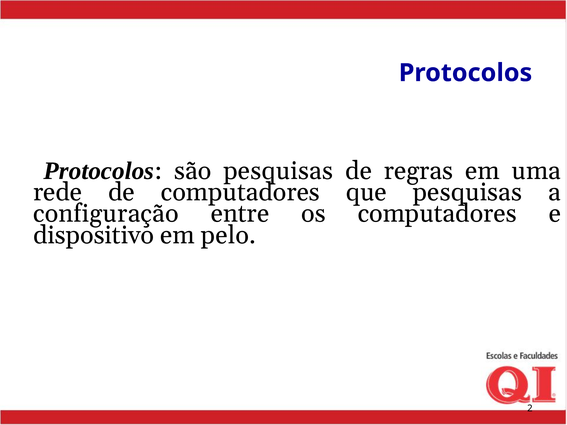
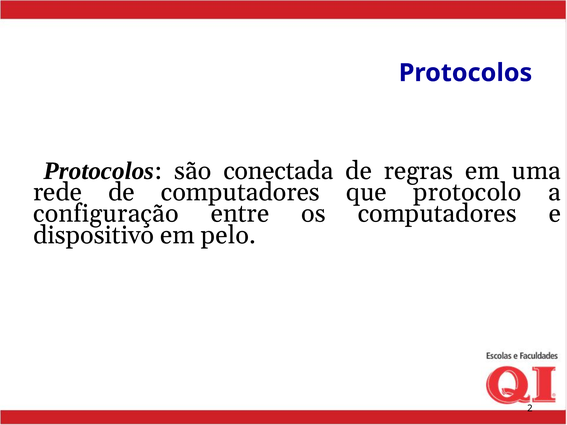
são pesquisas: pesquisas -> conectada (278, 171)
que pesquisas: pesquisas -> protocolo (467, 192)
